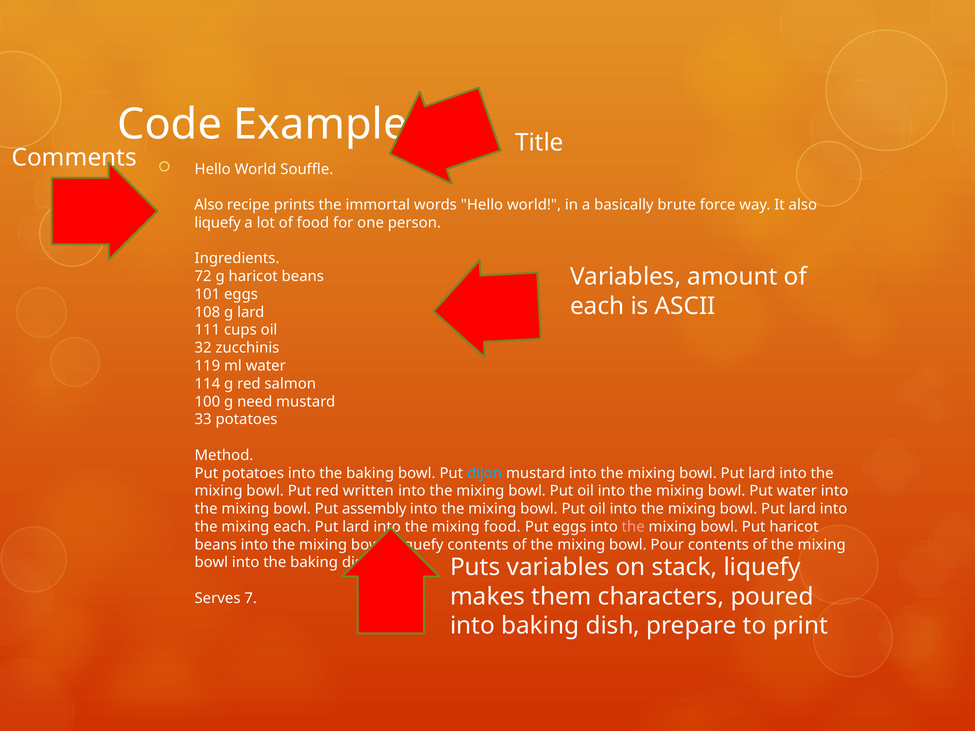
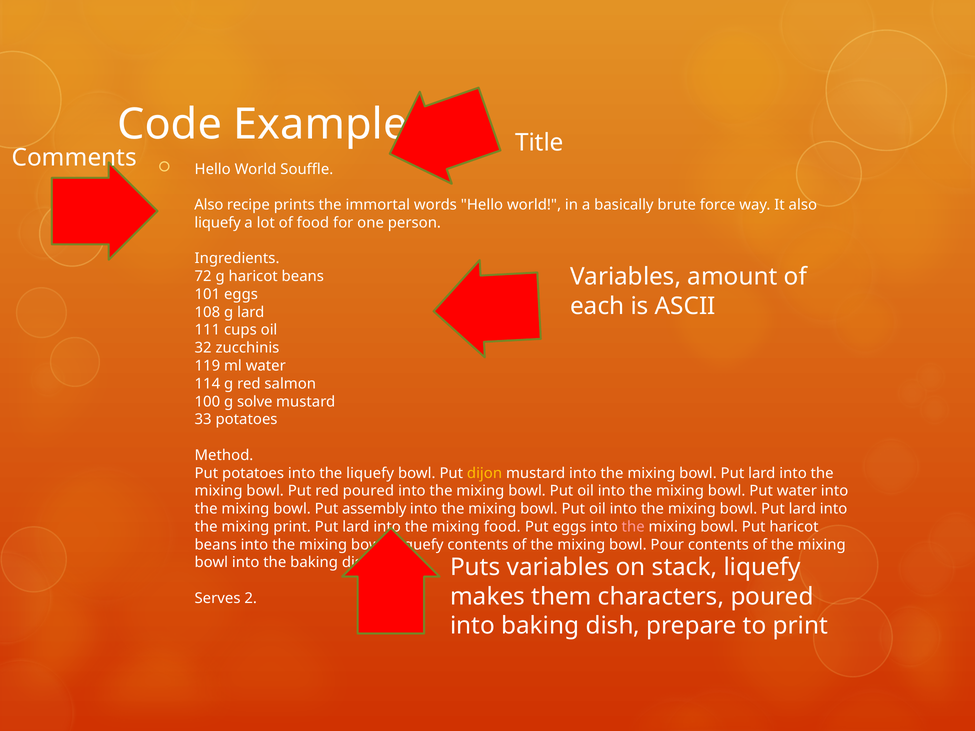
need: need -> solve (255, 402)
potatoes into the baking: baking -> liquefy (370, 473)
dijon colour: light blue -> yellow (485, 473)
red written: written -> poured (368, 491)
mixing each: each -> print (292, 527)
7: 7 -> 2 (251, 599)
